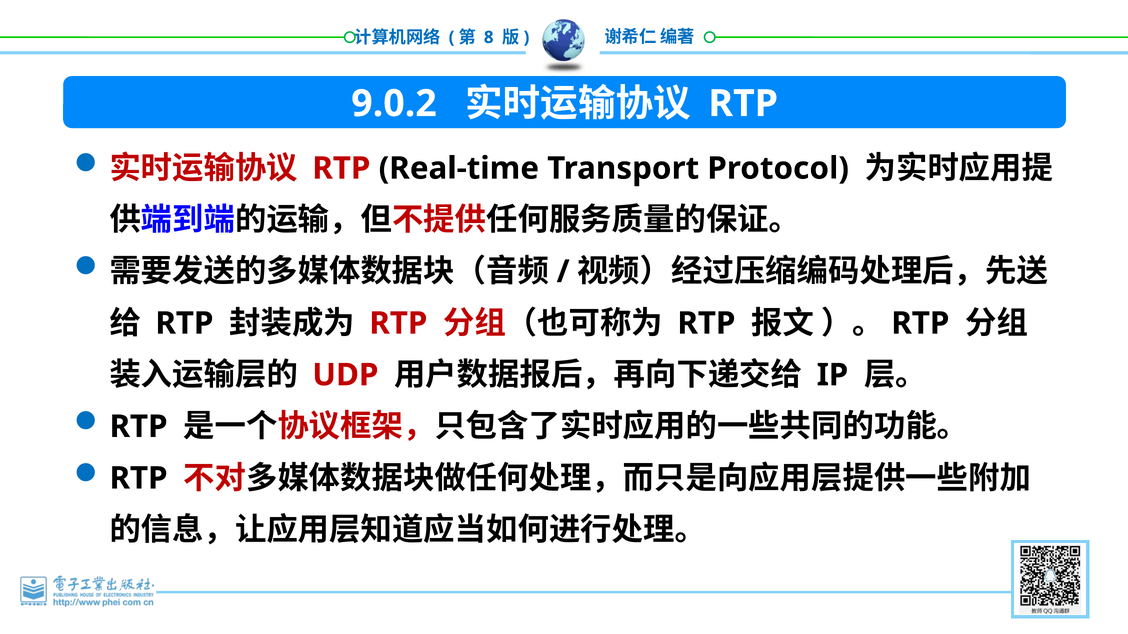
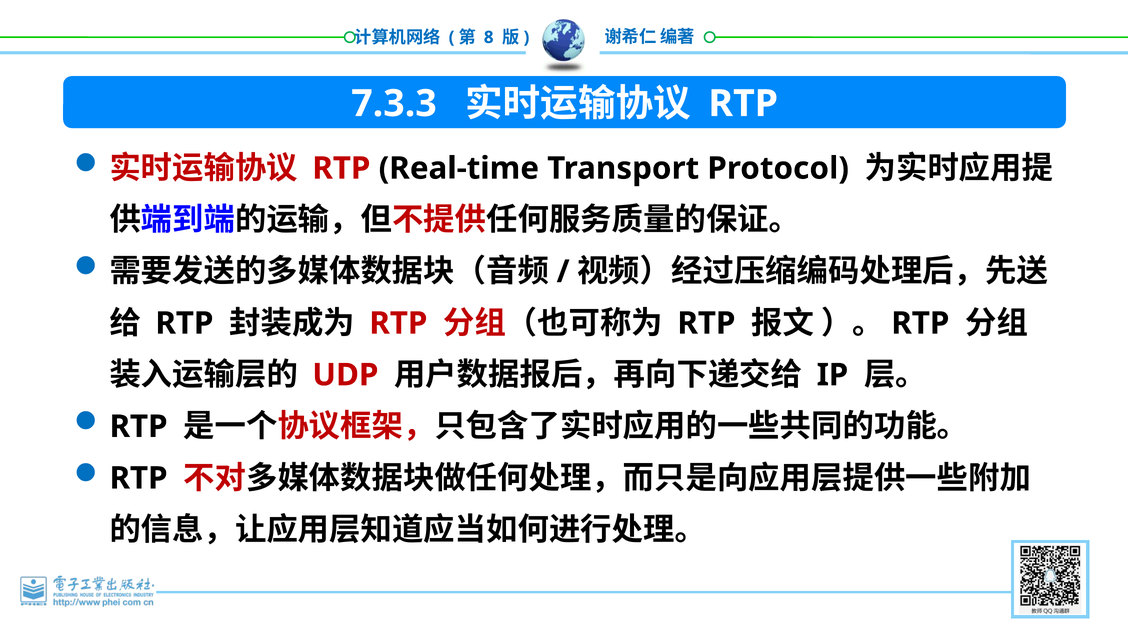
9.0.2: 9.0.2 -> 7.3.3 (394, 104)
